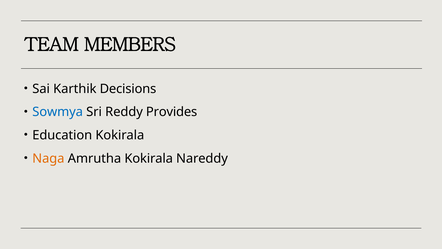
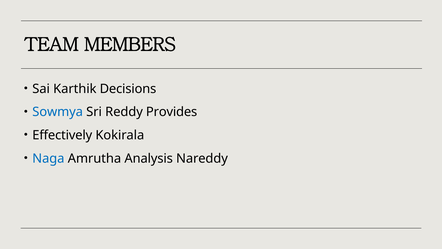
Education: Education -> Effectively (62, 135)
Naga colour: orange -> blue (48, 158)
Amrutha Kokirala: Kokirala -> Analysis (149, 158)
